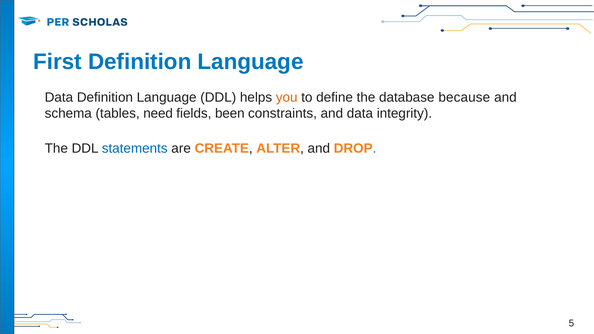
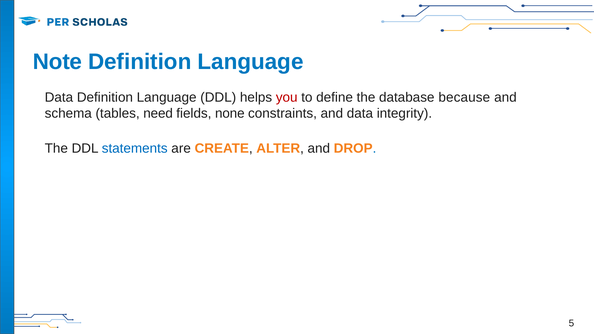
First: First -> Note (58, 62)
you colour: orange -> red (287, 97)
been: been -> none (230, 113)
